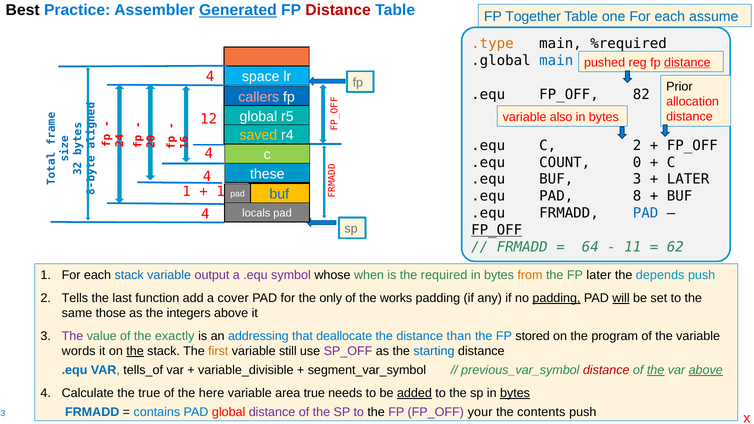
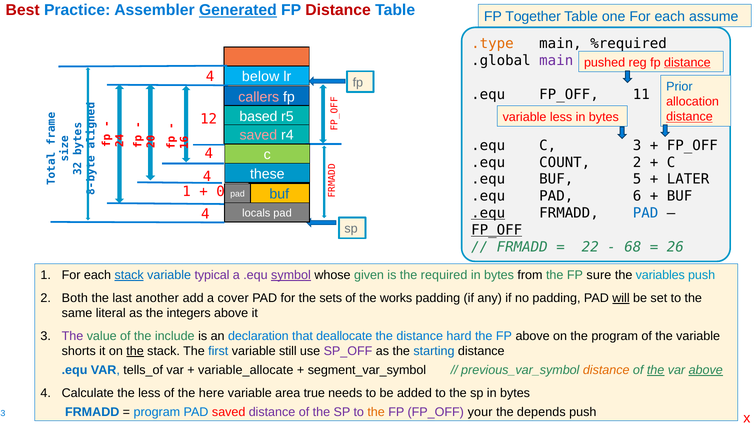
Best colour: black -> red (23, 10)
main colour: blue -> purple (556, 61)
space: space -> below (261, 77)
Prior colour: black -> blue (679, 87)
82: 82 -> 11 (641, 95)
global: global -> based (258, 116)
distance underline: none -> present (689, 117)
variable also: also -> less (561, 117)
saved colour: yellow -> pink (258, 135)
C 2: 2 -> 3 (637, 145)
COUNT 0: 0 -> 2 (637, 162)
BUF 3: 3 -> 5 (637, 179)
1: 1 -> 0 (221, 192)
PAD 8: 8 -> 6 (637, 196)
.equ underline: none -> present (488, 213)
64: 64 -> 22 (590, 247)
11: 11 -> 68 (633, 247)
62: 62 -> 26 (675, 247)
stack underline: none -> present (129, 275)
output: output -> typical (212, 275)
symbol underline: none -> present (291, 275)
when: when -> given (369, 275)
from colour: orange -> black (530, 275)
FP later: later -> sure (599, 275)
depends: depends -> variables (660, 275)
Tells: Tells -> Both (75, 298)
function: function -> another (157, 298)
only: only -> sets (331, 298)
padding underline: present -> none (556, 298)
those: those -> literal (111, 313)
exactly: exactly -> include (175, 336)
addressing: addressing -> declaration (258, 336)
than: than -> hard (459, 336)
FP stored: stored -> above (533, 336)
words: words -> shorts (79, 351)
first colour: orange -> blue (218, 351)
variable_divisible: variable_divisible -> variable_allocate (246, 370)
distance colour: red -> orange (606, 370)
the true: true -> less (149, 393)
added underline: present -> none (414, 393)
bytes underline: present -> none (515, 393)
contains: contains -> program (157, 412)
PAD global: global -> saved (229, 412)
the colour: black -> orange (376, 412)
contents: contents -> depends (541, 412)
